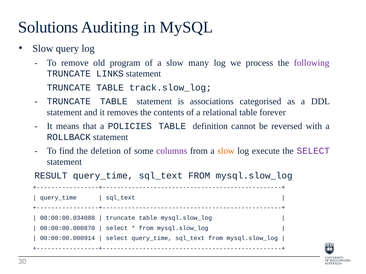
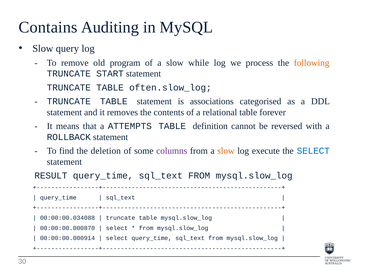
Solutions: Solutions -> Contains (48, 27)
many: many -> while (199, 63)
following colour: purple -> orange (312, 63)
LINKS: LINKS -> START (110, 74)
track.slow_log: track.slow_log -> often.slow_log (170, 88)
POLICIES: POLICIES -> ATTEMPTS (130, 126)
SELECT colour: purple -> blue (313, 151)
